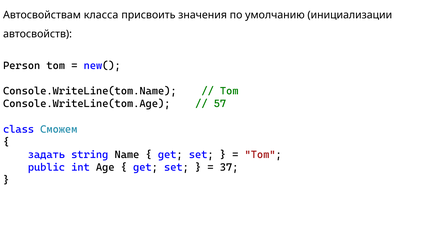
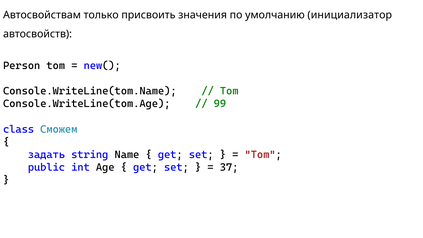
класса: класса -> только (101, 15)
инициализации: инициализации -> инициализатор (350, 15)
57: 57 -> 99 (220, 104)
